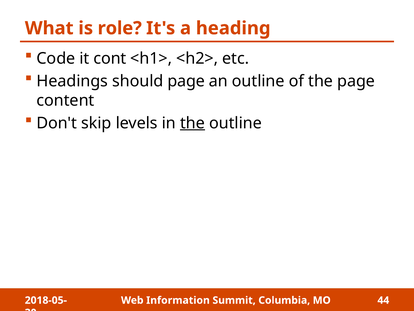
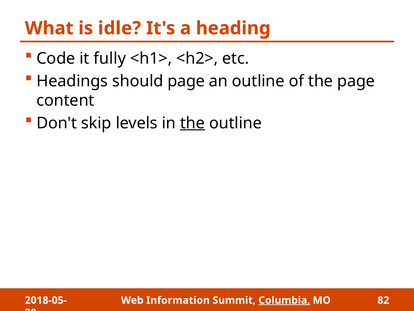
role: role -> idle (120, 28)
cont: cont -> fully (110, 58)
Columbia underline: none -> present (284, 300)
44: 44 -> 82 (383, 300)
